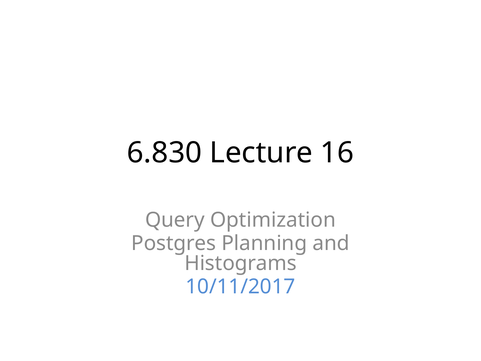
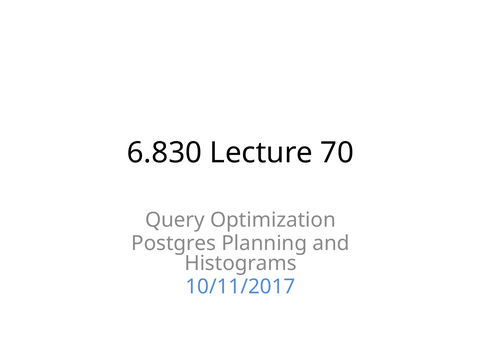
16: 16 -> 70 (337, 153)
